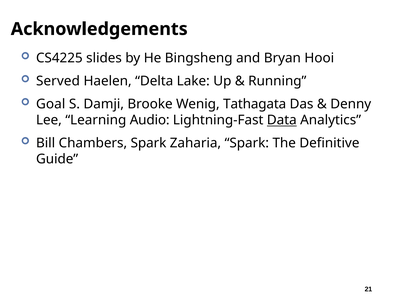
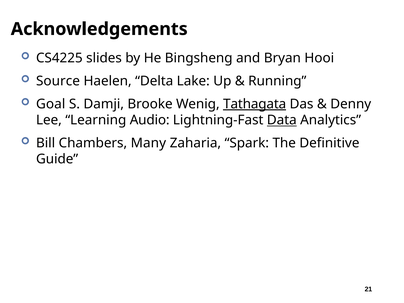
Served: Served -> Source (58, 81)
Tathagata underline: none -> present (255, 104)
Chambers Spark: Spark -> Many (148, 143)
